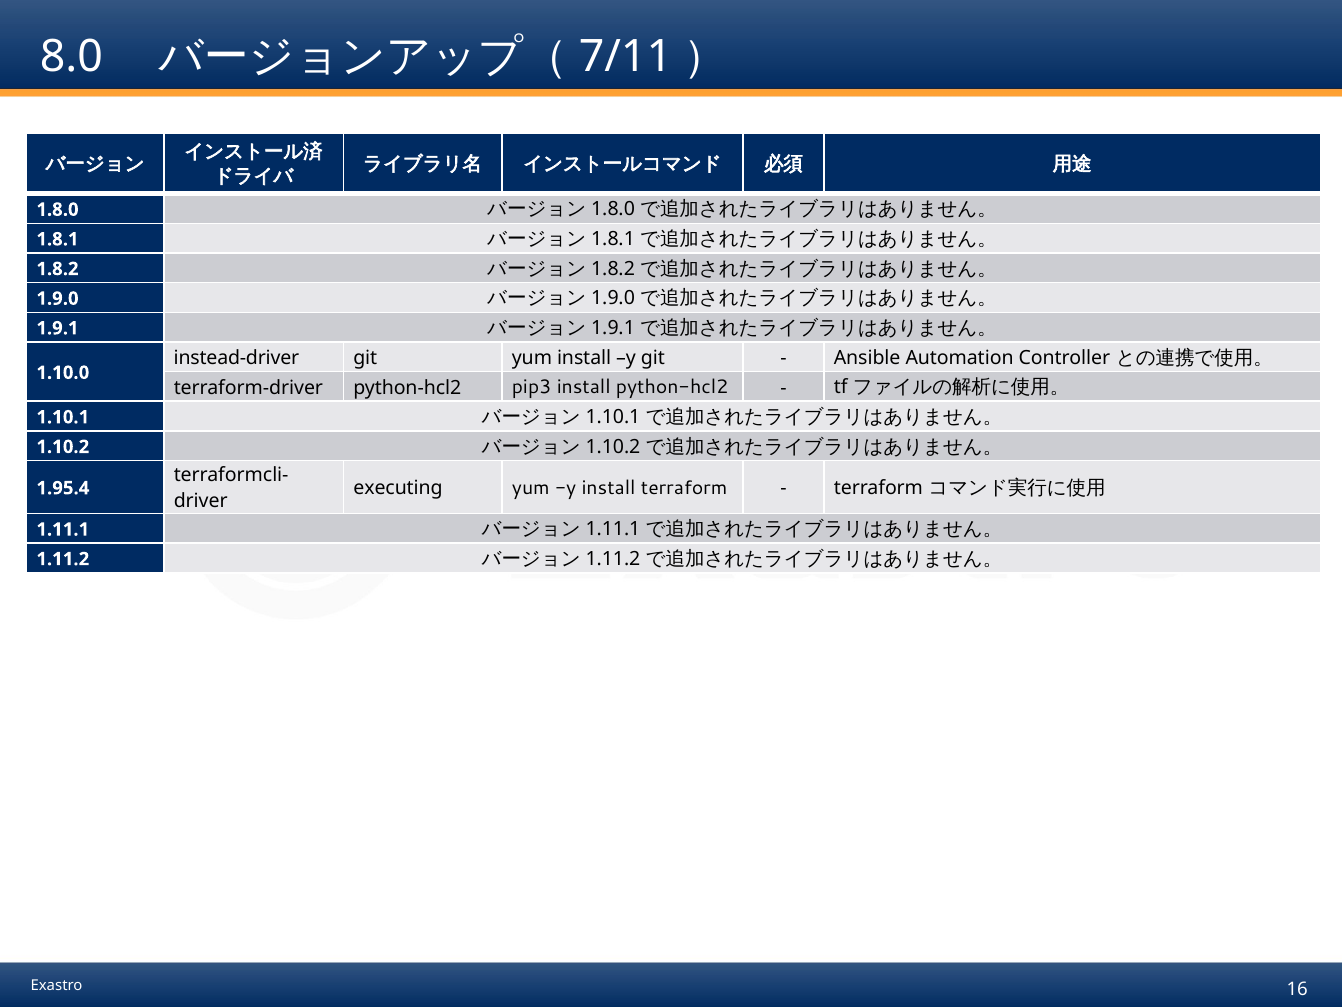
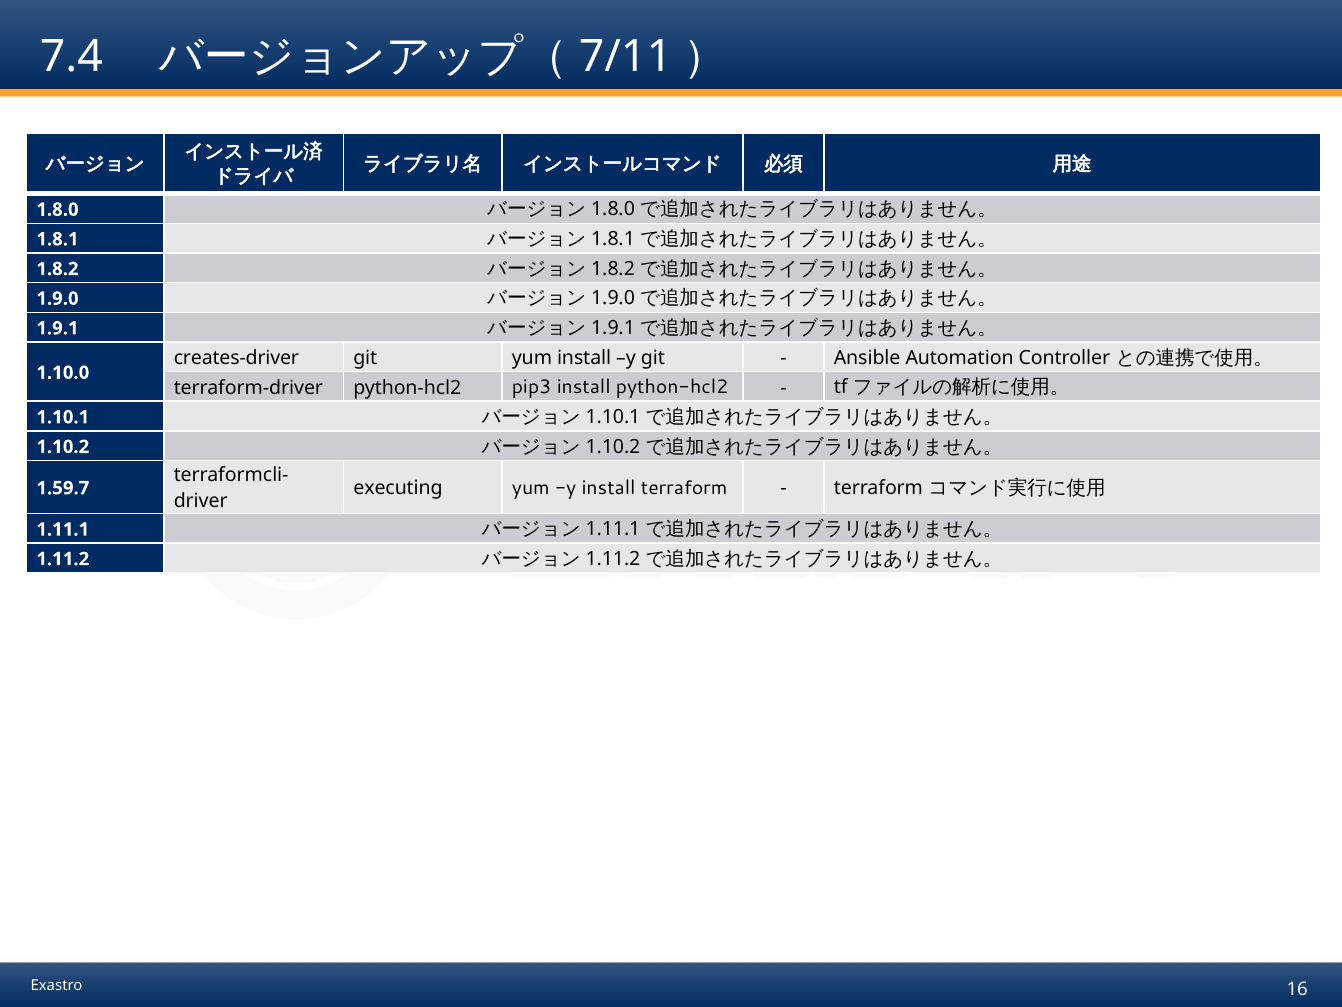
8.0: 8.0 -> 7.4 (71, 57)
instead-driver: instead-driver -> creates-driver (236, 358)
1.95.4: 1.95.4 -> 1.59.7 (63, 488)
